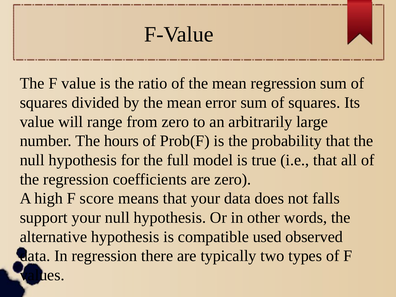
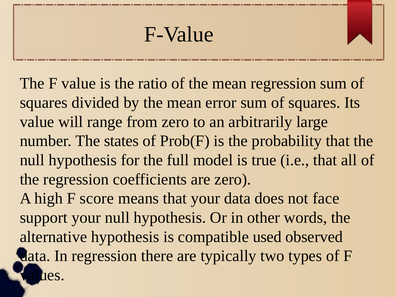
hours: hours -> states (121, 141)
falls: falls -> face (326, 198)
